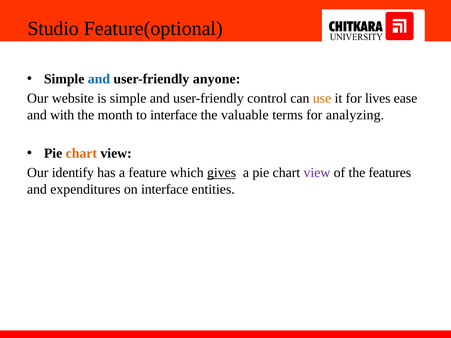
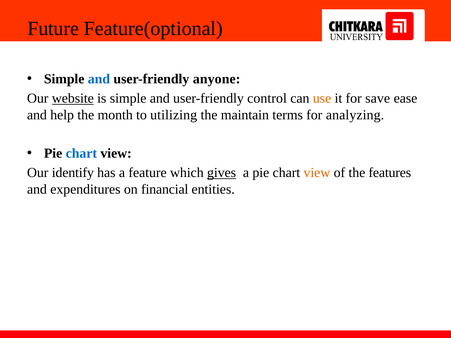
Studio: Studio -> Future (53, 29)
website underline: none -> present (73, 98)
lives: lives -> save (378, 98)
with: with -> help (62, 115)
to interface: interface -> utilizing (174, 115)
valuable: valuable -> maintain (245, 115)
chart colour: orange -> blue (81, 154)
view colour: purple -> orange (317, 173)
on interface: interface -> financial (165, 189)
